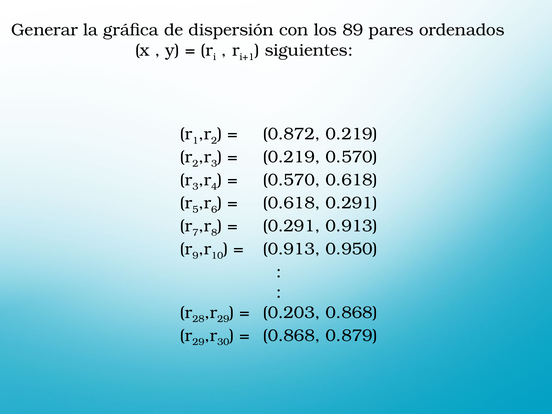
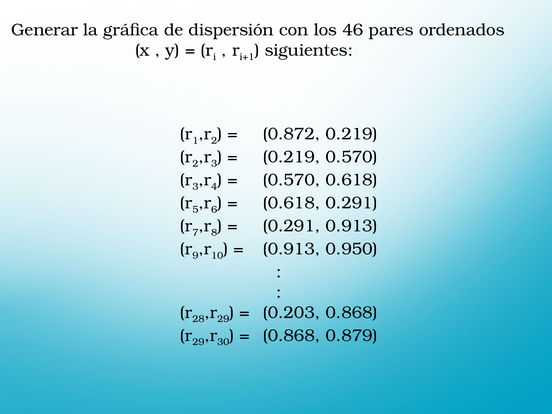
89: 89 -> 46 (353, 30)
